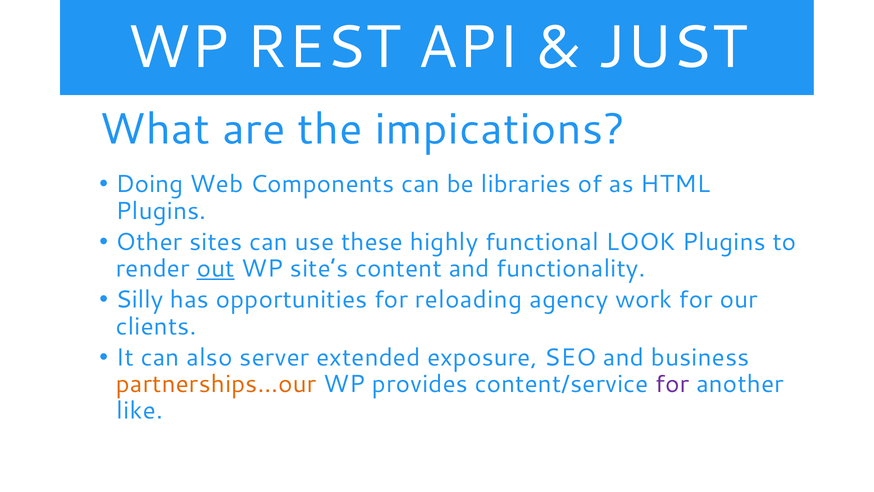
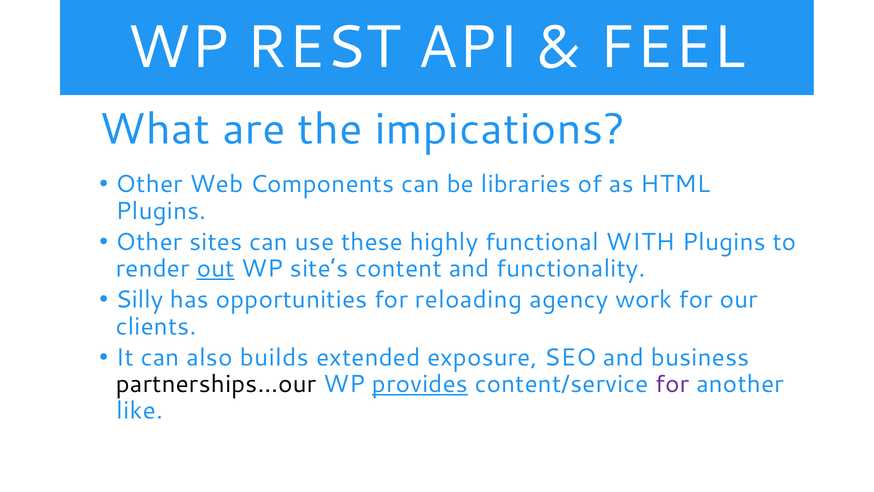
JUST: JUST -> FEEL (672, 47)
Doing: Doing -> Other (149, 184)
LOOK: LOOK -> WITH (641, 242)
server: server -> builds (274, 357)
partnerships…our colour: orange -> black (216, 384)
provides underline: none -> present (420, 384)
